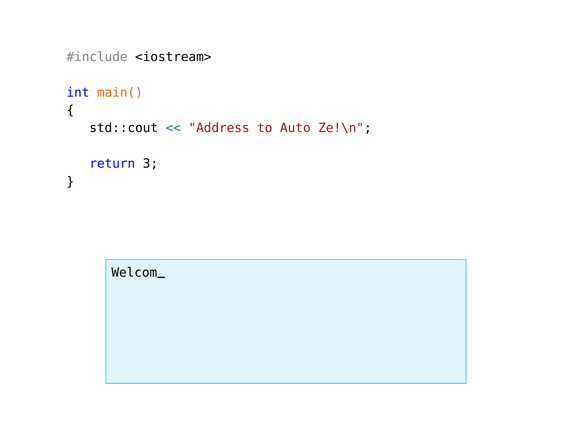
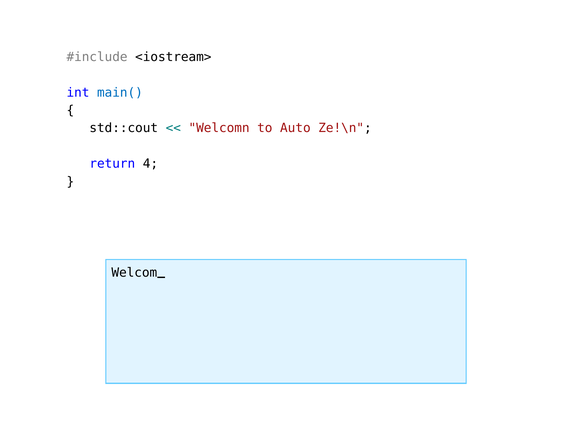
main( colour: orange -> blue (120, 93)
Address: Address -> Welcomn (219, 128)
3: 3 -> 4 (150, 164)
